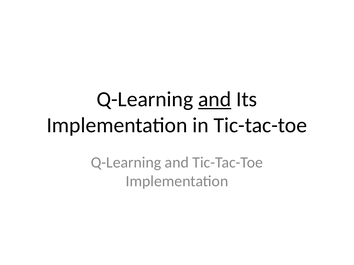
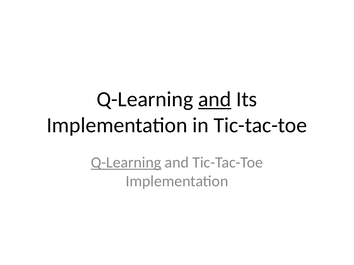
Q-Learning underline: none -> present (126, 163)
